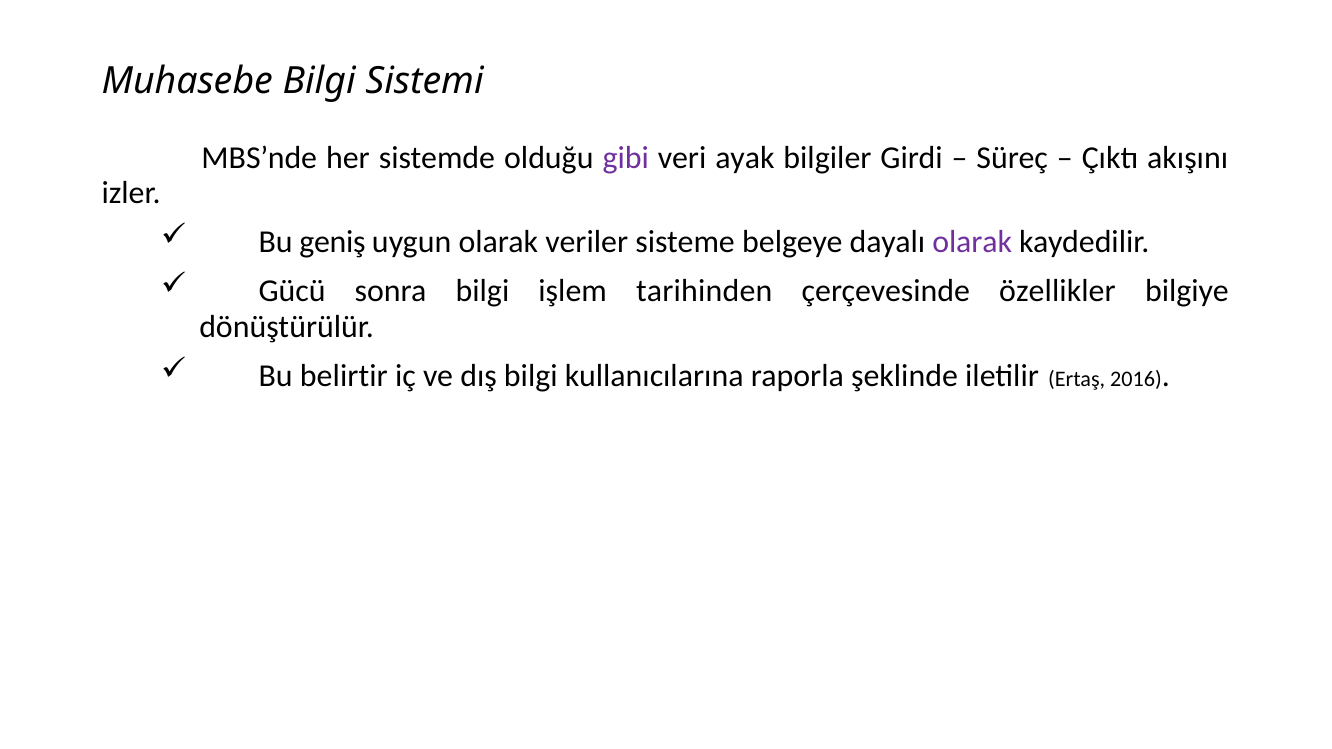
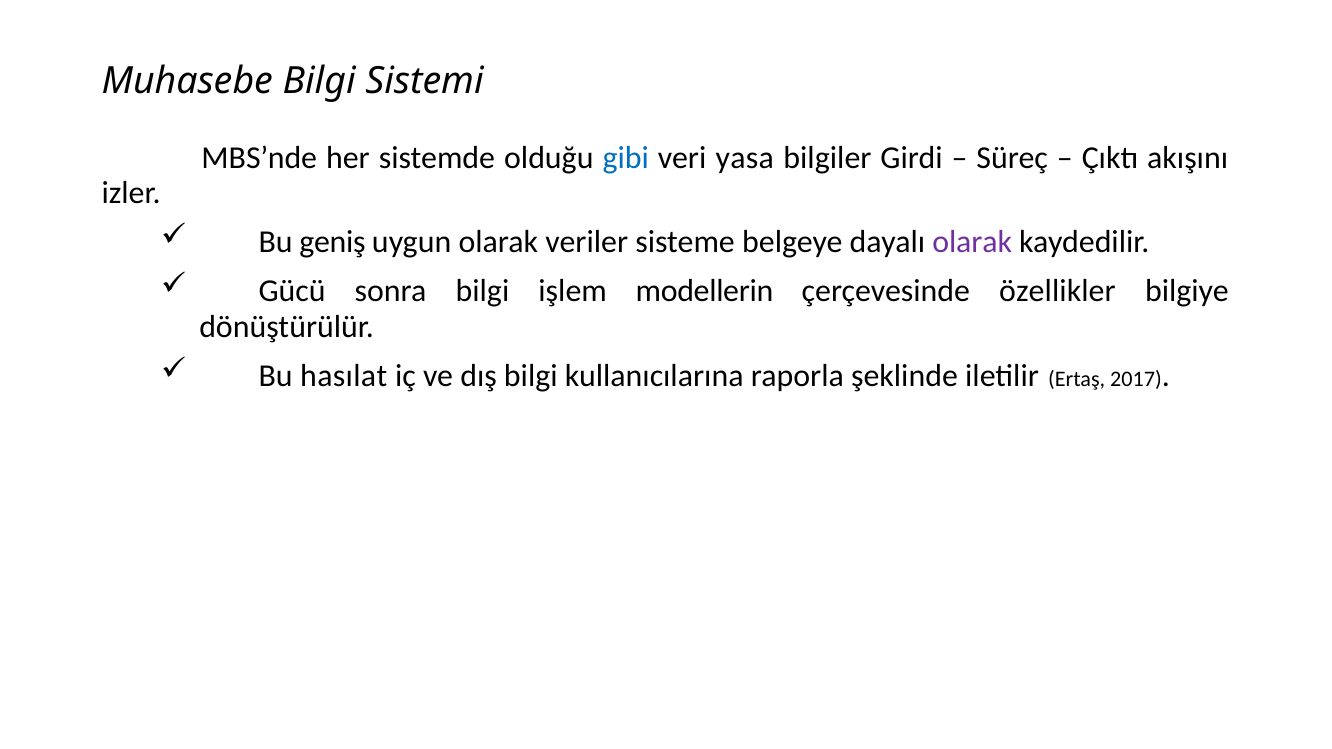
gibi colour: purple -> blue (626, 158)
ayak: ayak -> yasa (745, 158)
tarihinden: tarihinden -> modellerin (704, 291)
belirtir: belirtir -> hasılat (344, 376)
2016: 2016 -> 2017 (1136, 379)
